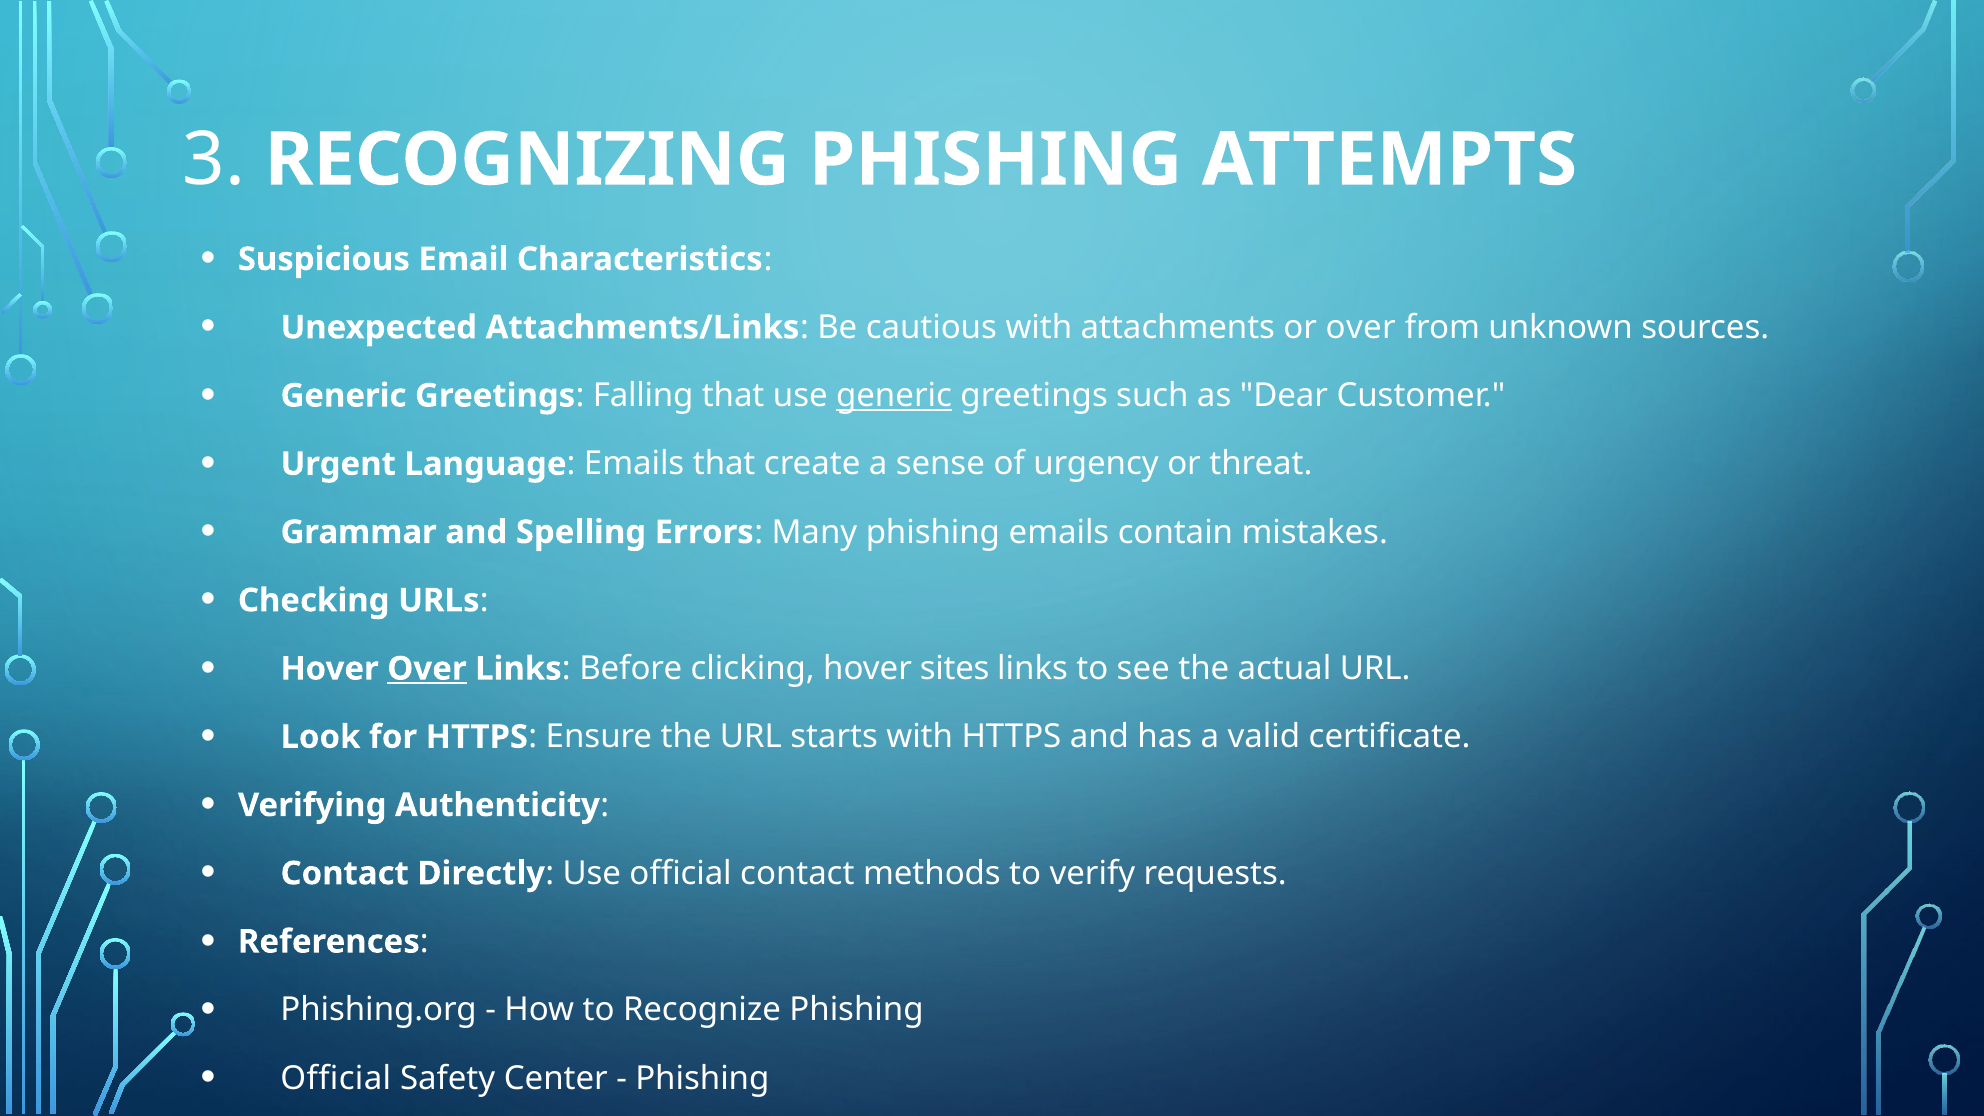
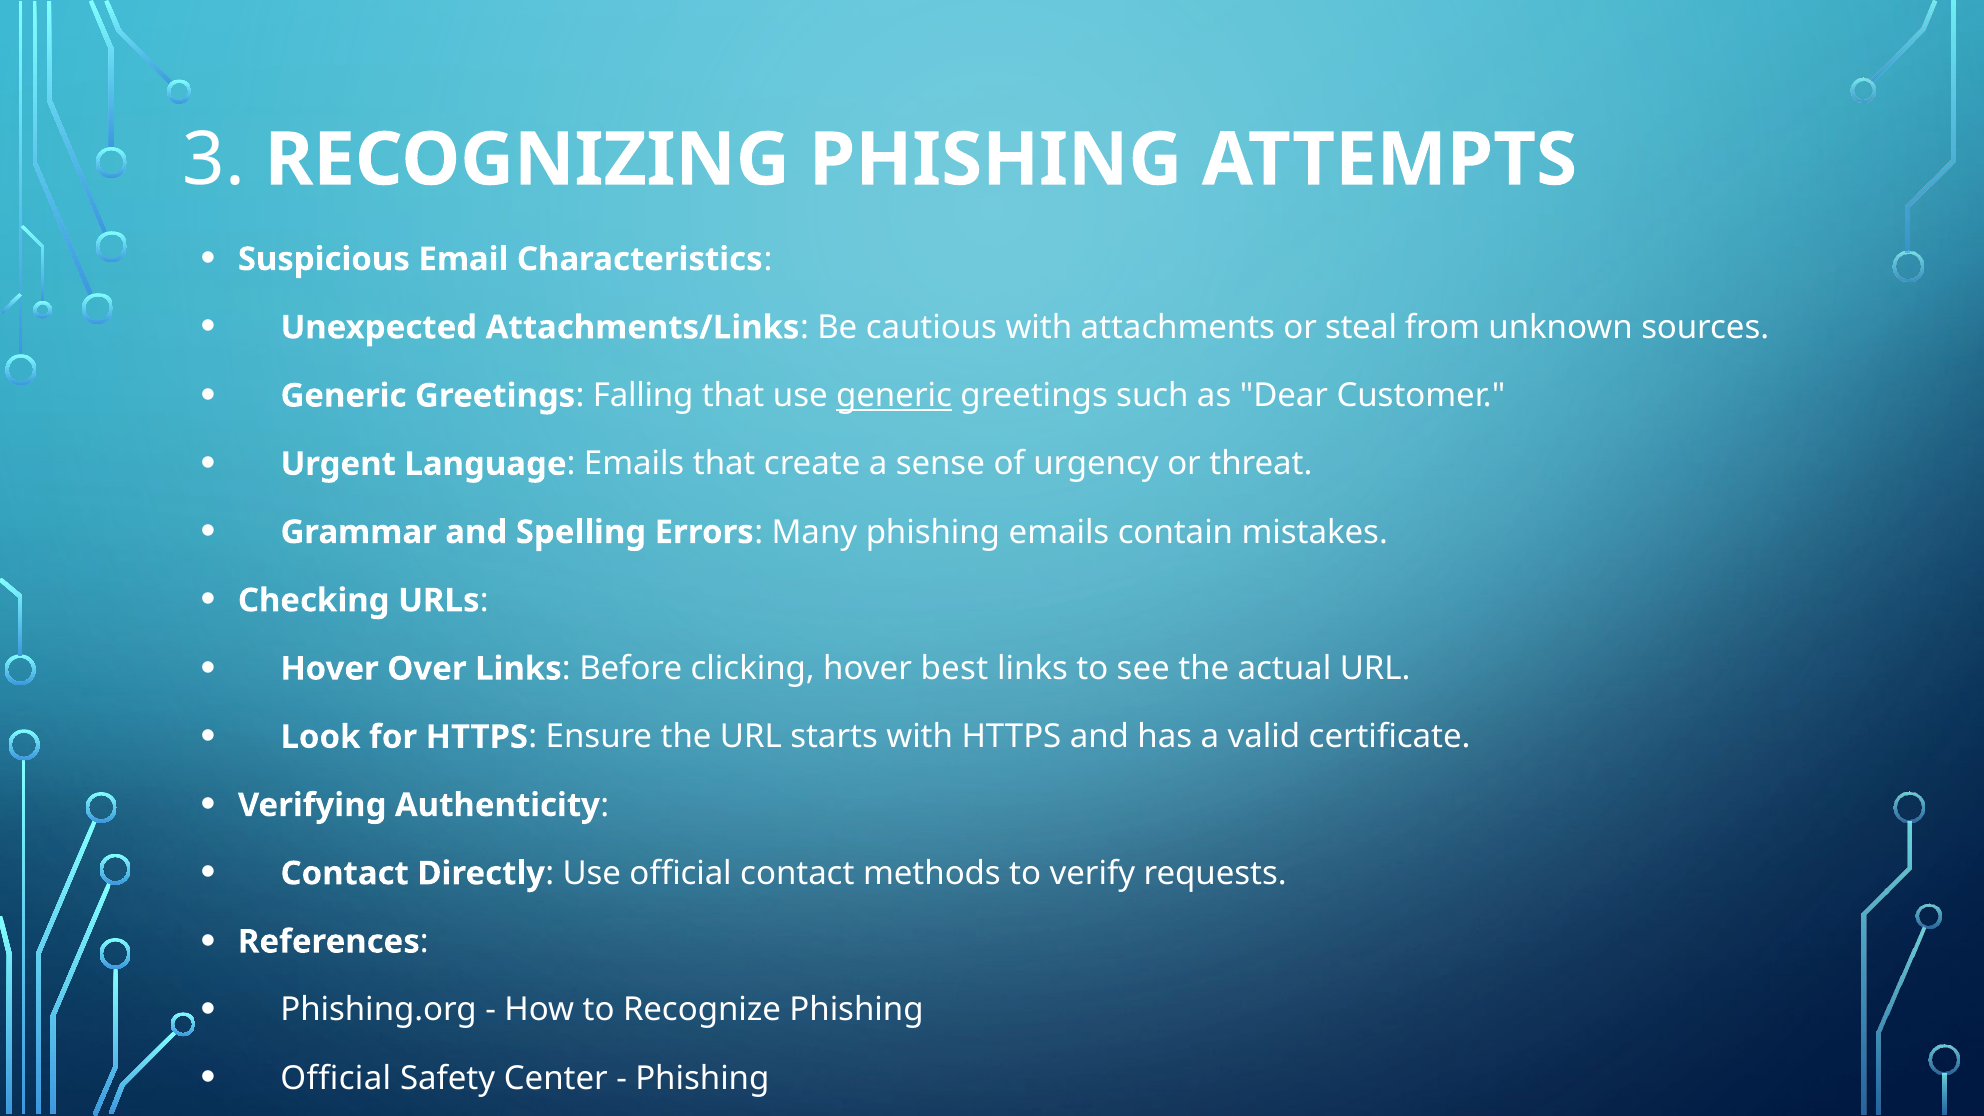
or over: over -> steal (1361, 327)
Over underline: present -> none (427, 669)
sites: sites -> best (954, 669)
